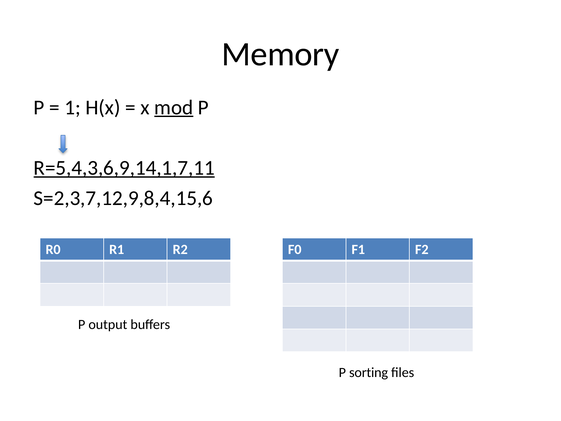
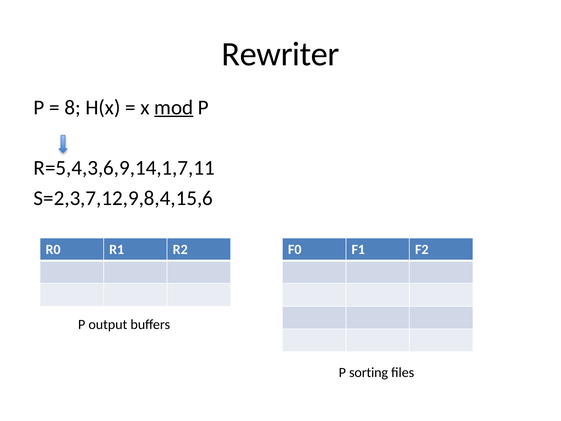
Memory: Memory -> Rewriter (281, 54)
1: 1 -> 8 (73, 107)
R=5,4,3,6,9,14,1,7,11 underline: present -> none (124, 168)
